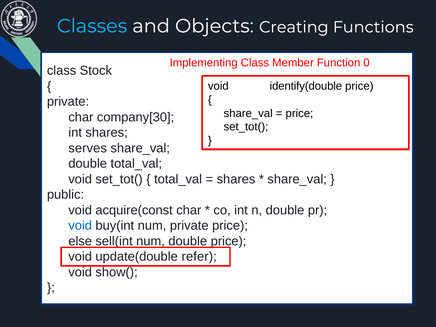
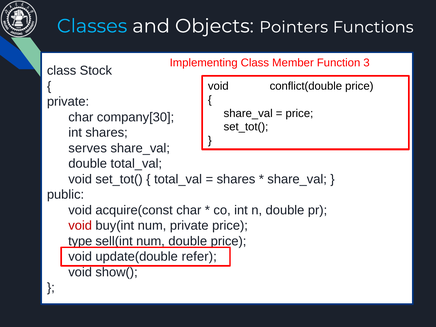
Creating: Creating -> Pointers (294, 27)
0: 0 -> 3 (367, 63)
identify(double: identify(double -> conflict(double (306, 86)
void colour: blue -> red (80, 226)
else: else -> type (80, 241)
